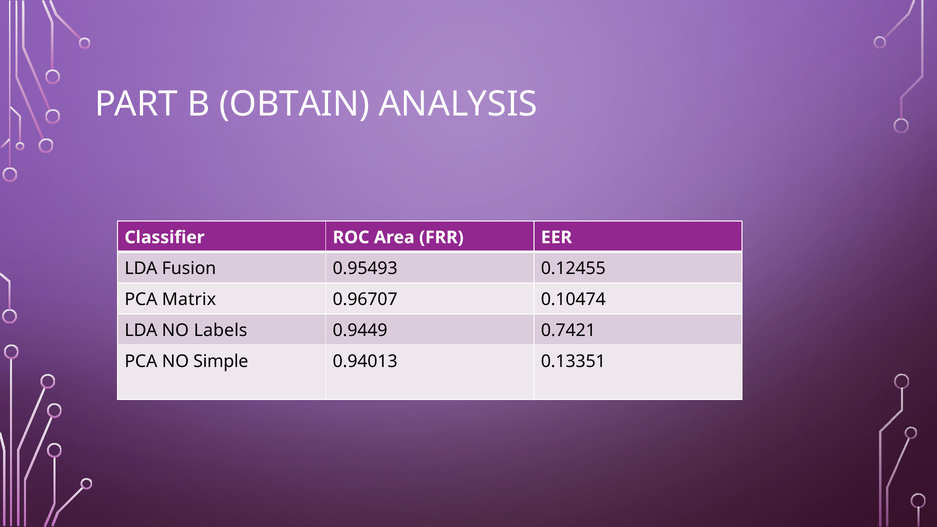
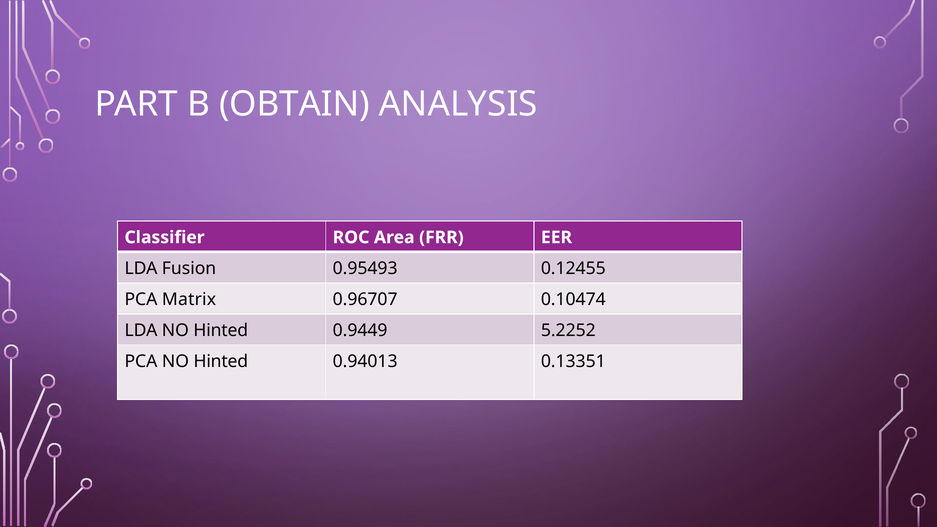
LDA NO Labels: Labels -> Hinted (221, 330)
0.7421: 0.7421 -> 5.2252 (568, 330)
PCA NO Simple: Simple -> Hinted (221, 361)
